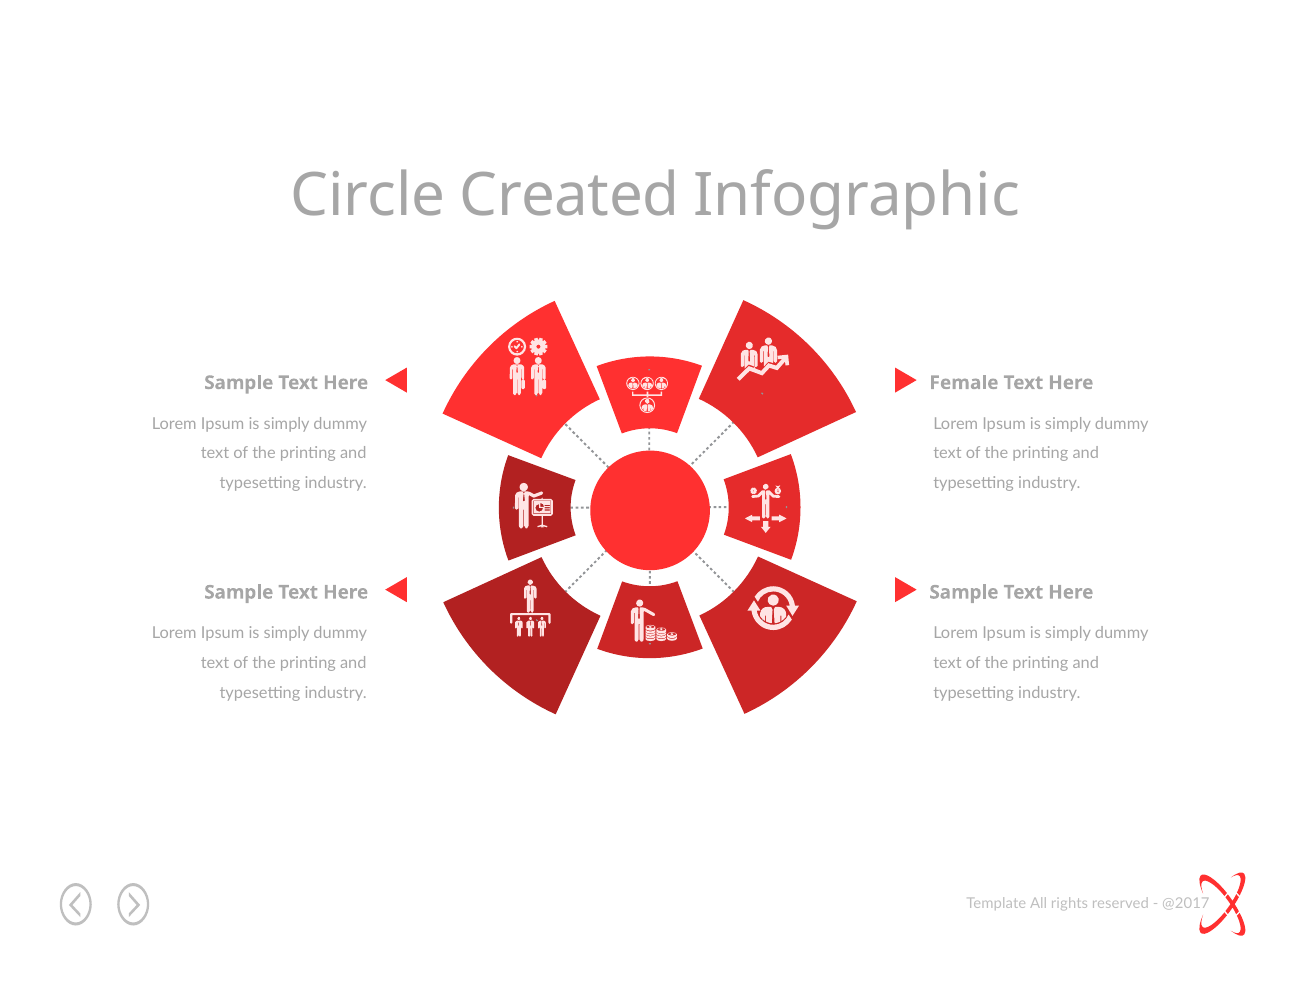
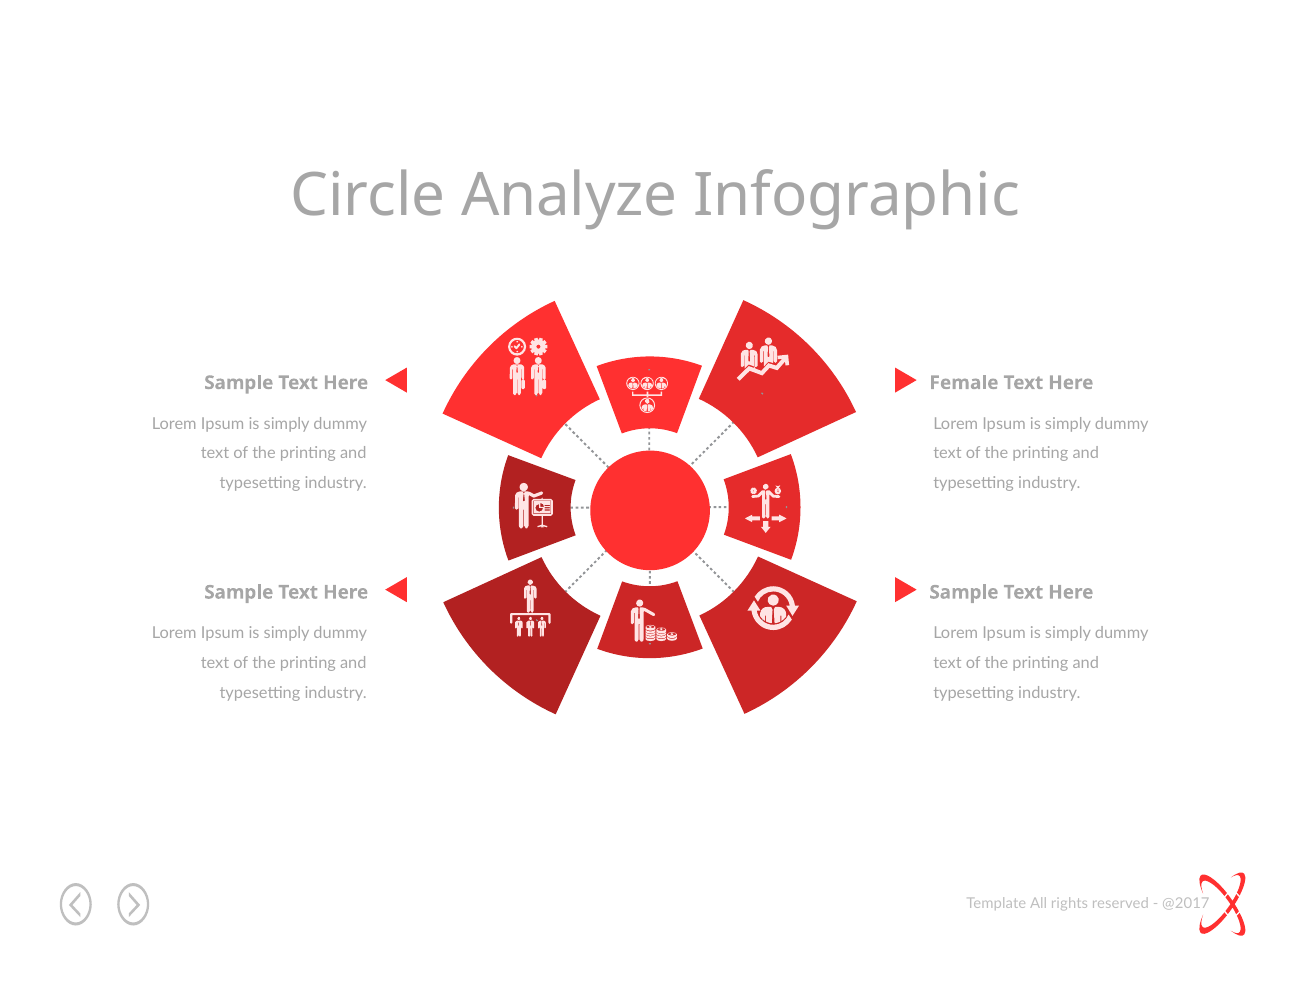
Created: Created -> Analyze (569, 195)
